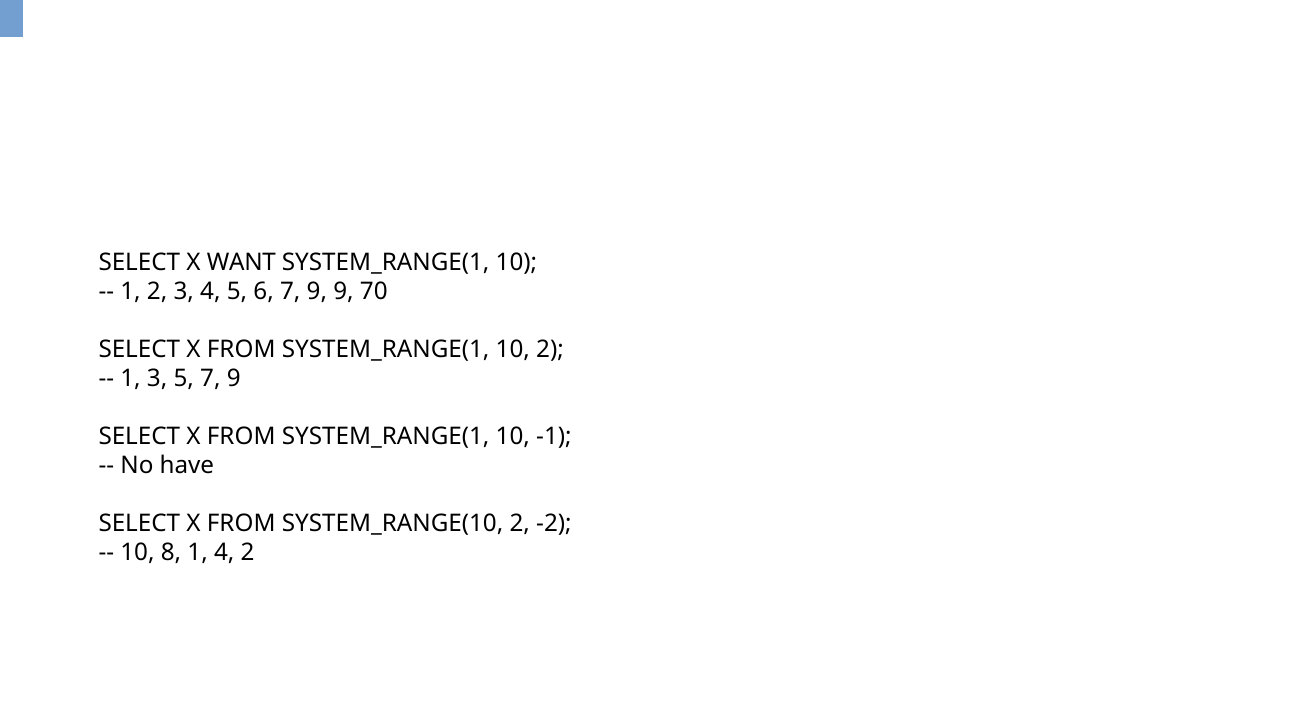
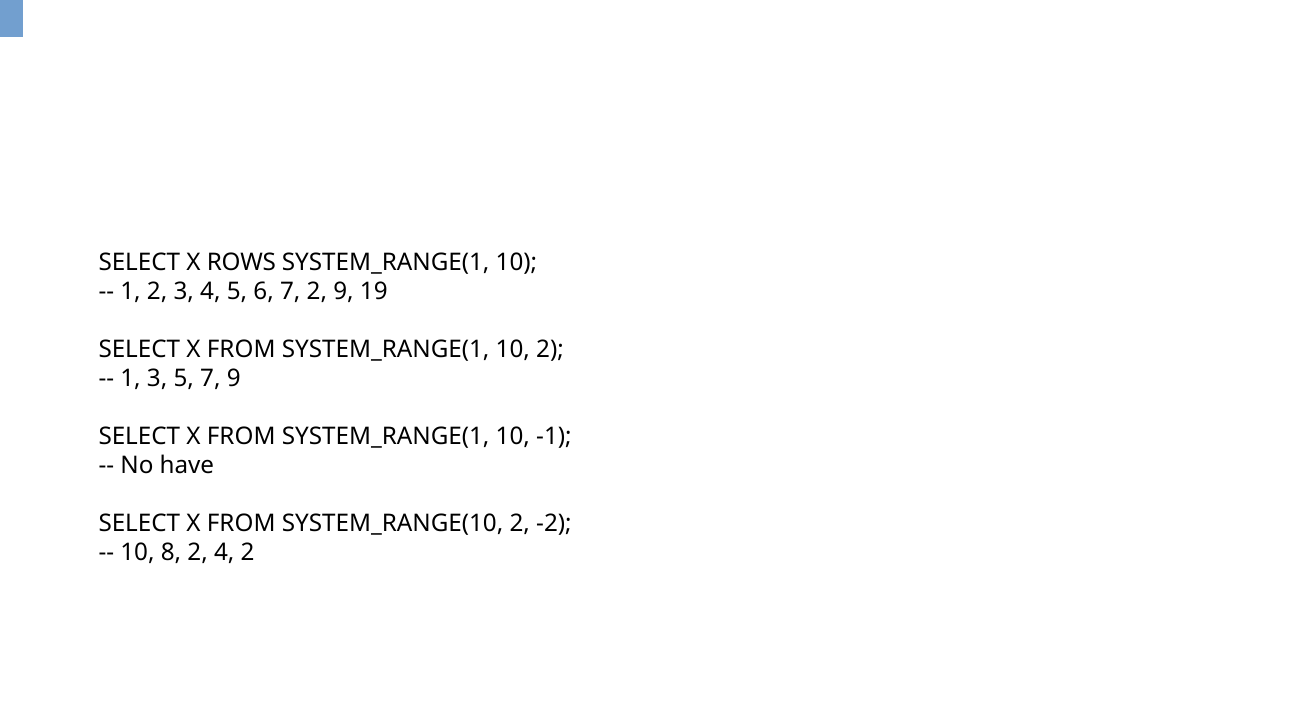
WANT: WANT -> ROWS (241, 262)
6 7 9: 9 -> 2 (317, 291)
70: 70 -> 19 (374, 291)
8 1: 1 -> 2 (198, 553)
